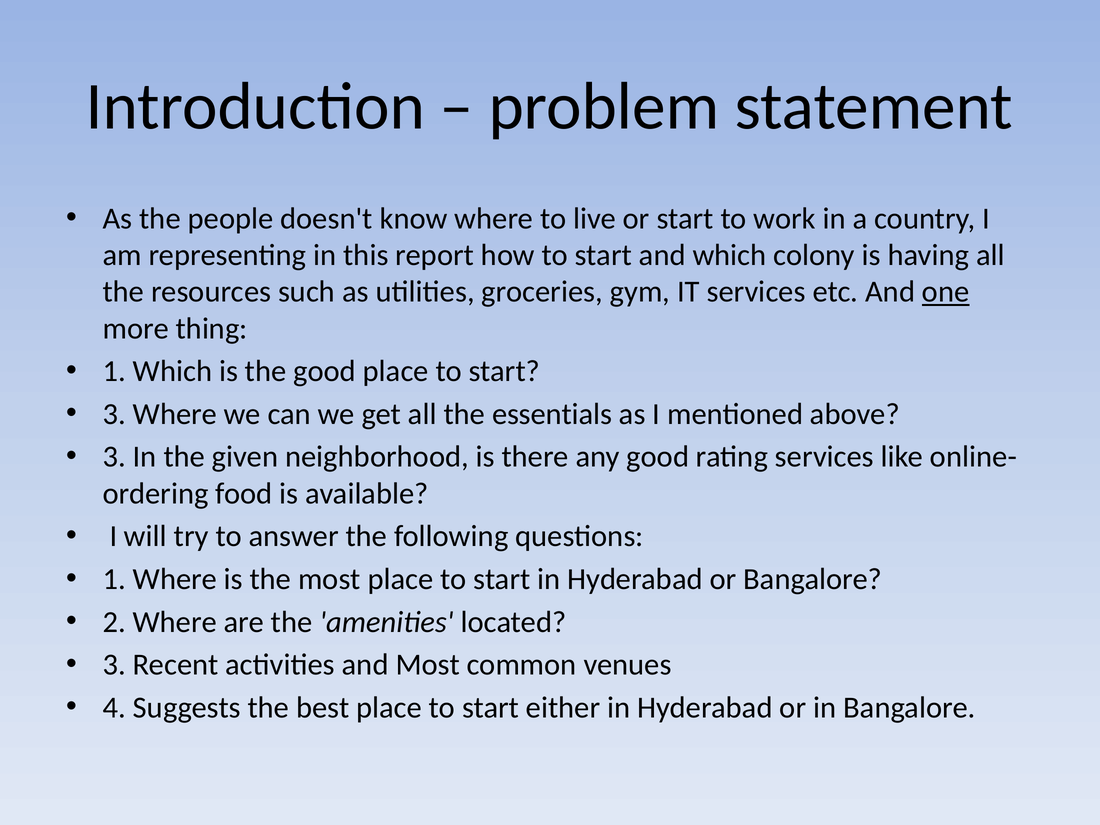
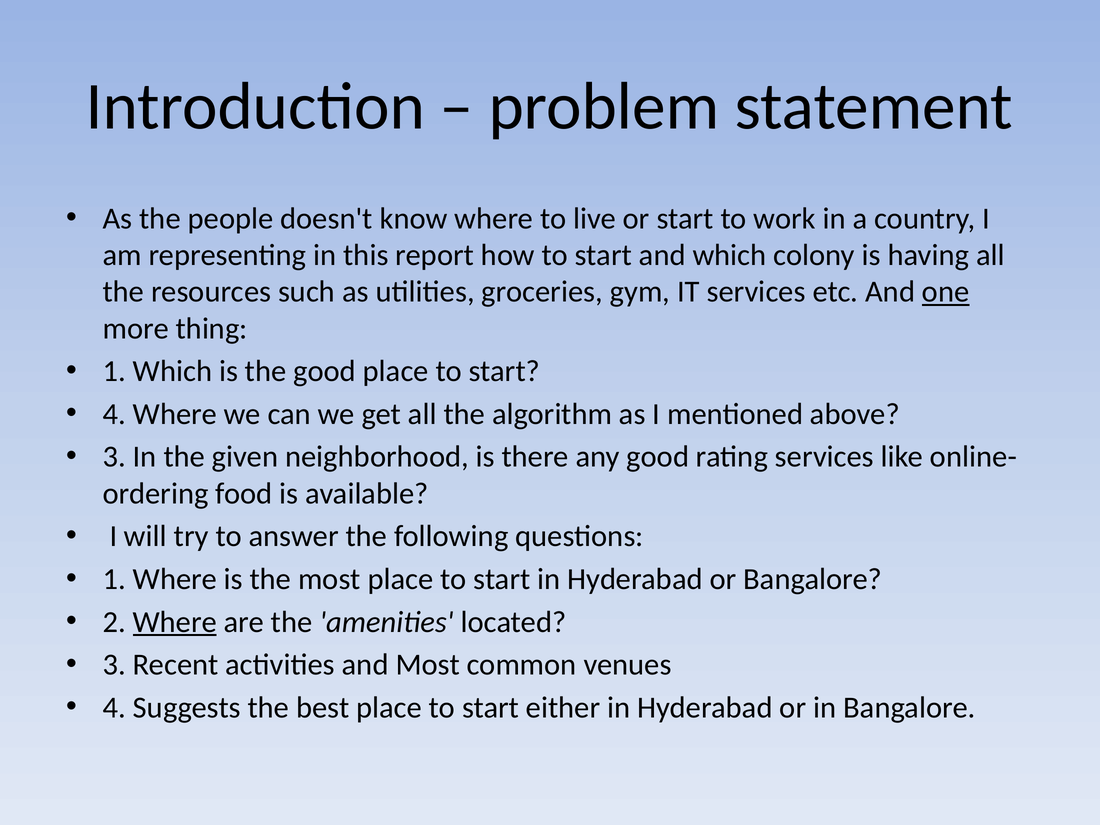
3: 3 -> 4 (114, 414)
essentials: essentials -> algorithm (552, 414)
Where underline: none -> present (175, 622)
